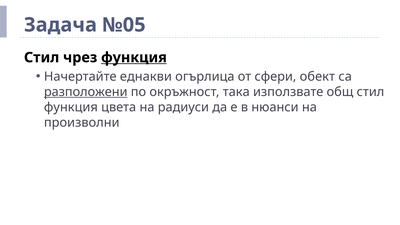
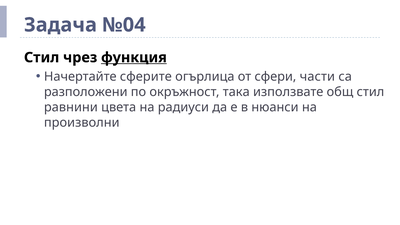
№05: №05 -> №04 (124, 25)
еднакви: еднакви -> сферите (146, 77)
обект: обект -> части (317, 77)
разположени underline: present -> none (86, 92)
функция: функция -> равнини (71, 107)
